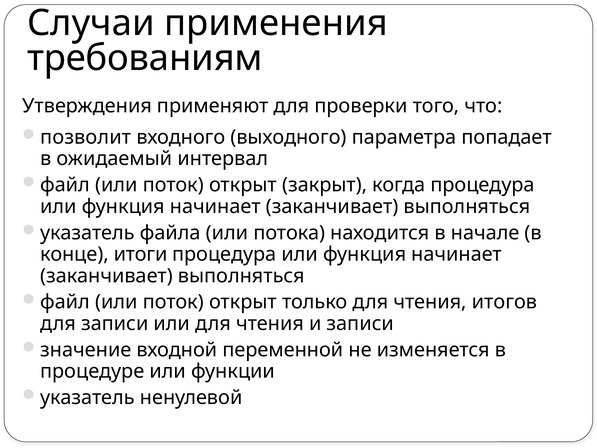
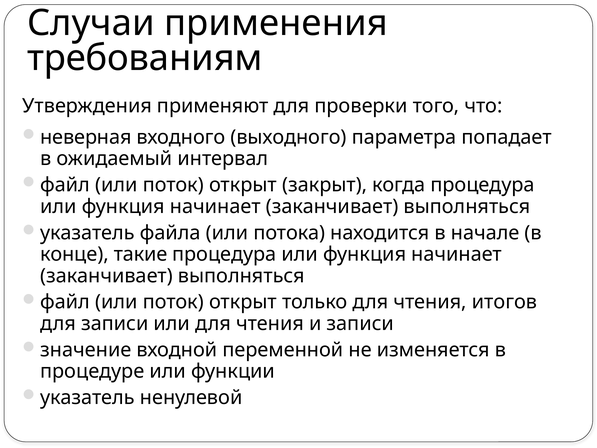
позволит: позволит -> неверная (86, 137)
итоги: итоги -> такие (141, 254)
